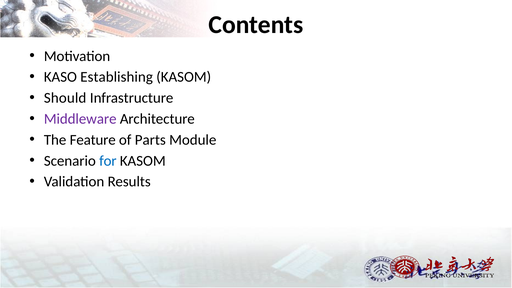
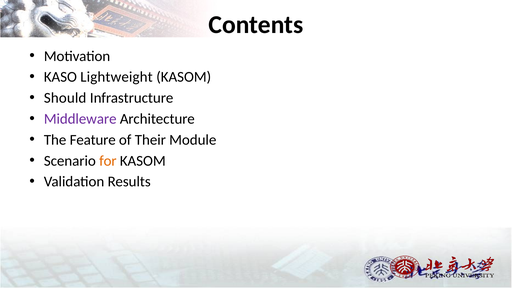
Establishing: Establishing -> Lightweight (117, 77)
Parts: Parts -> Their (150, 140)
for colour: blue -> orange (108, 161)
